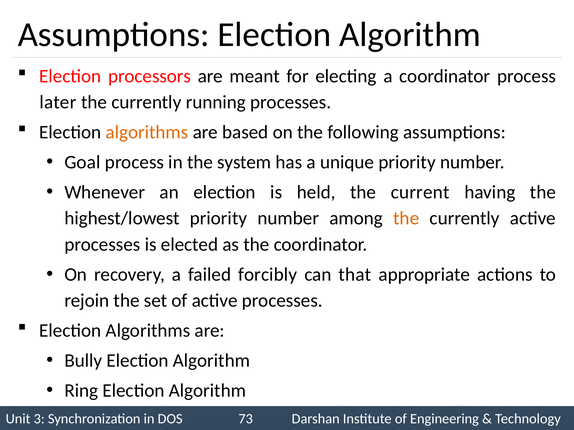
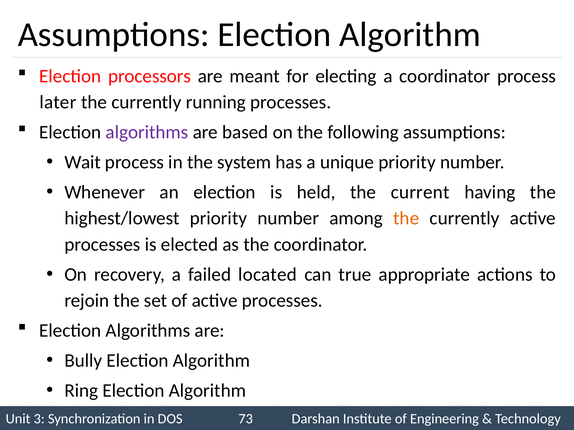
algorithms colour: orange -> purple (147, 132)
Goal: Goal -> Wait (83, 162)
forcibly: forcibly -> located (268, 275)
that: that -> true (355, 275)
